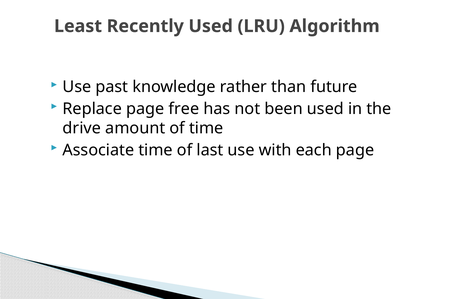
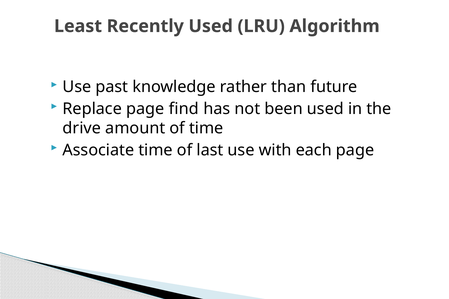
free: free -> find (184, 109)
